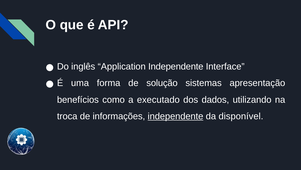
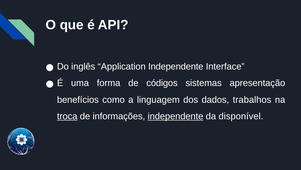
solução: solução -> códigos (162, 83)
executado: executado -> linguagem (158, 99)
utilizando: utilizando -> trabalhos (252, 99)
troca underline: none -> present (67, 116)
